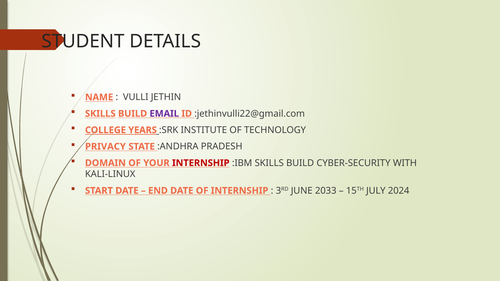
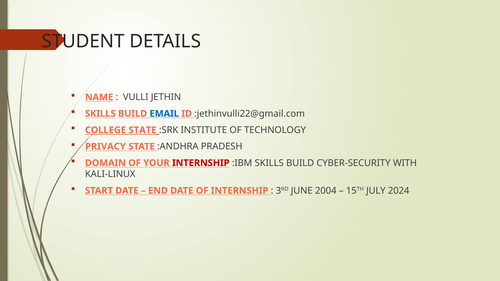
EMAIL colour: purple -> blue (164, 114)
COLLEGE YEARS: YEARS -> STATE (142, 130)
2033: 2033 -> 2004 (326, 191)
